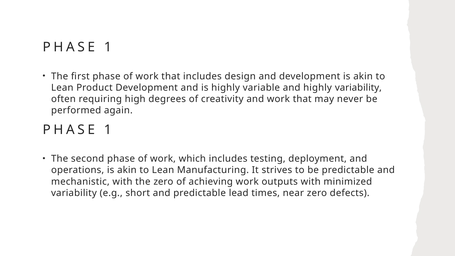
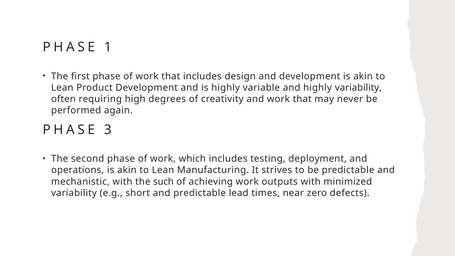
1: 1 -> 3 (108, 130)
the zero: zero -> such (163, 182)
